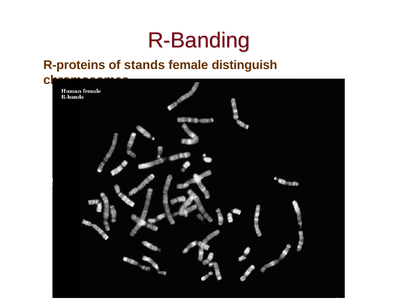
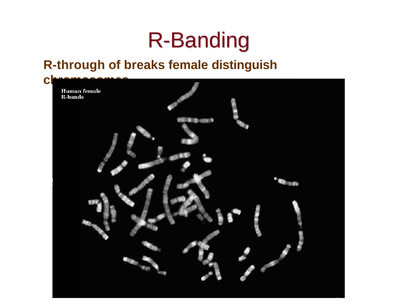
R-proteins: R-proteins -> R-through (74, 65)
stands: stands -> breaks (144, 65)
